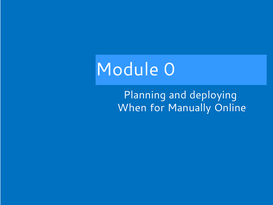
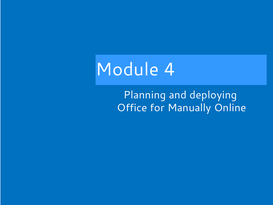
0: 0 -> 4 (170, 69)
When: When -> Office (132, 108)
